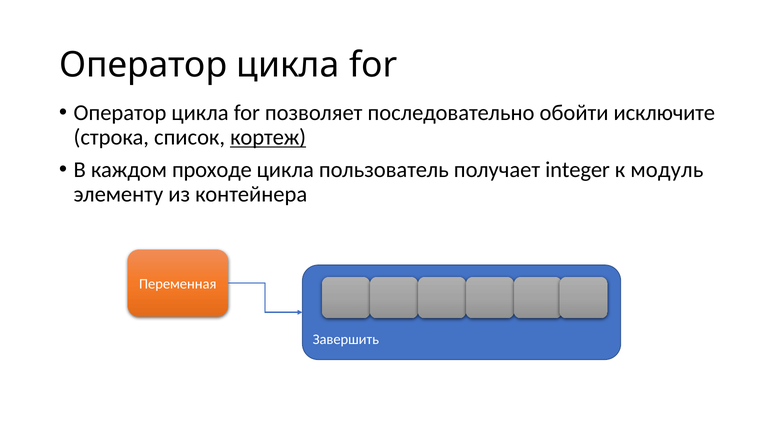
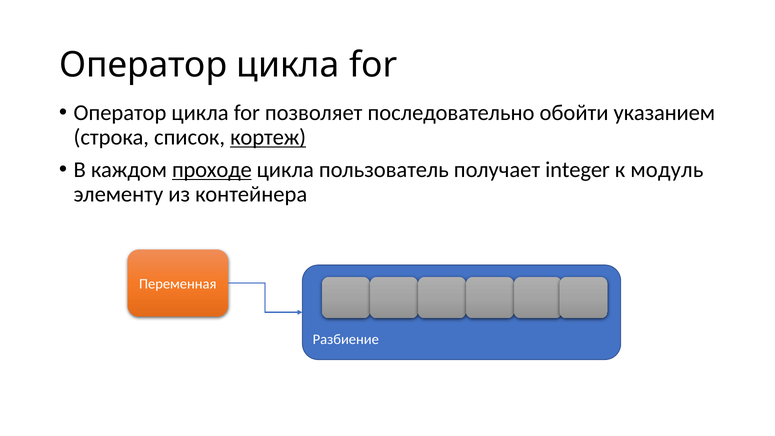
исключите: исключите -> указанием (664, 113)
проходе underline: none -> present (212, 170)
Завершить: Завершить -> Разбиение (346, 339)
